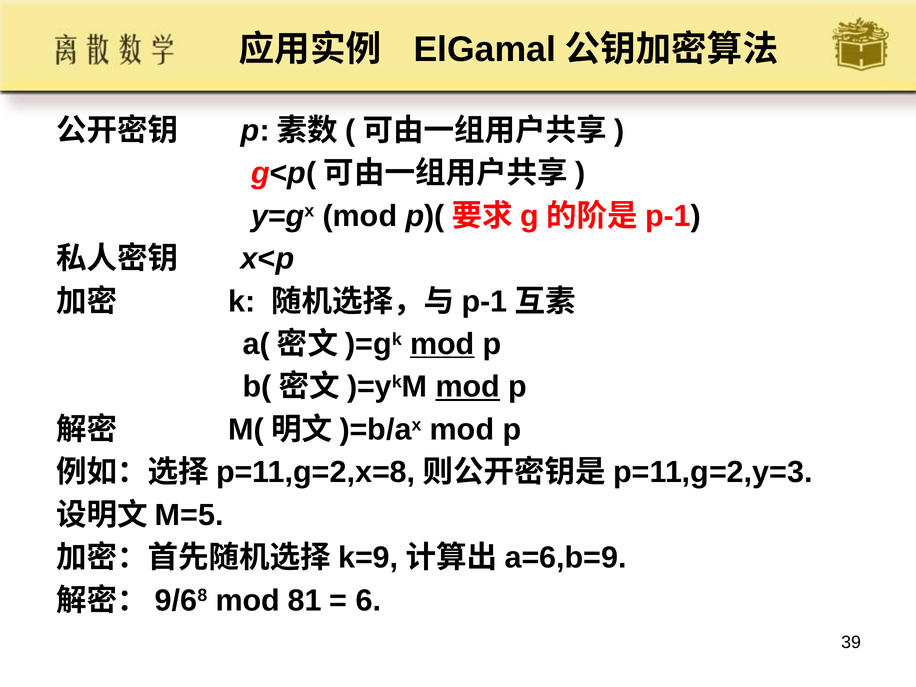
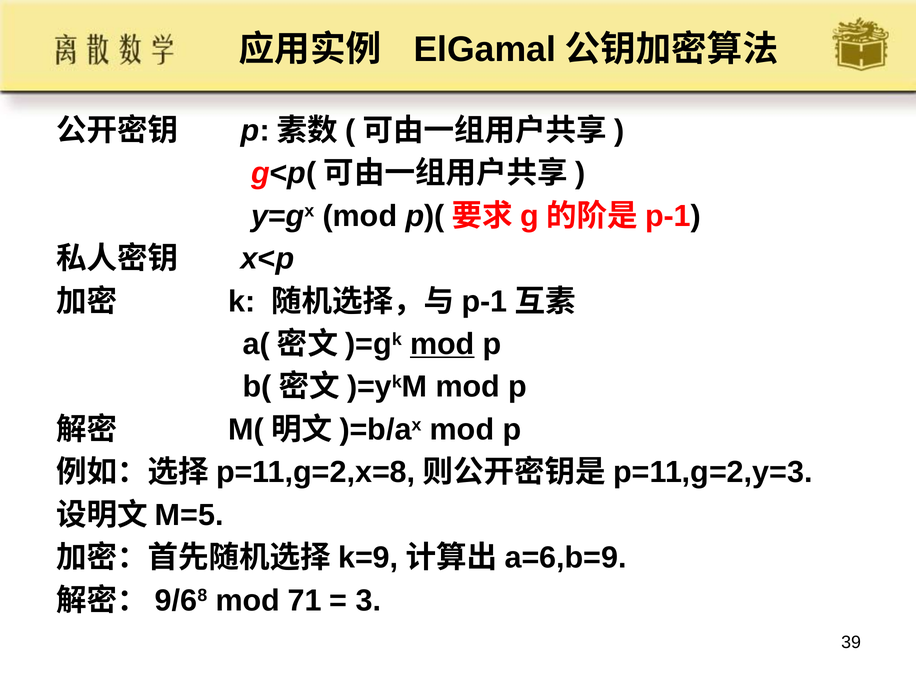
mod underline: present -> none (468, 387)
81: 81 -> 71 (305, 601)
6: 6 -> 3 (368, 601)
